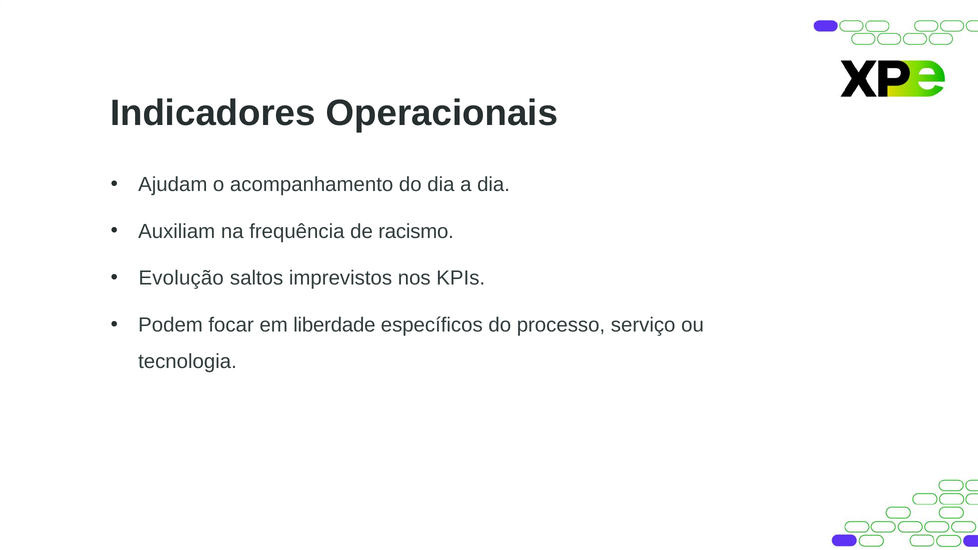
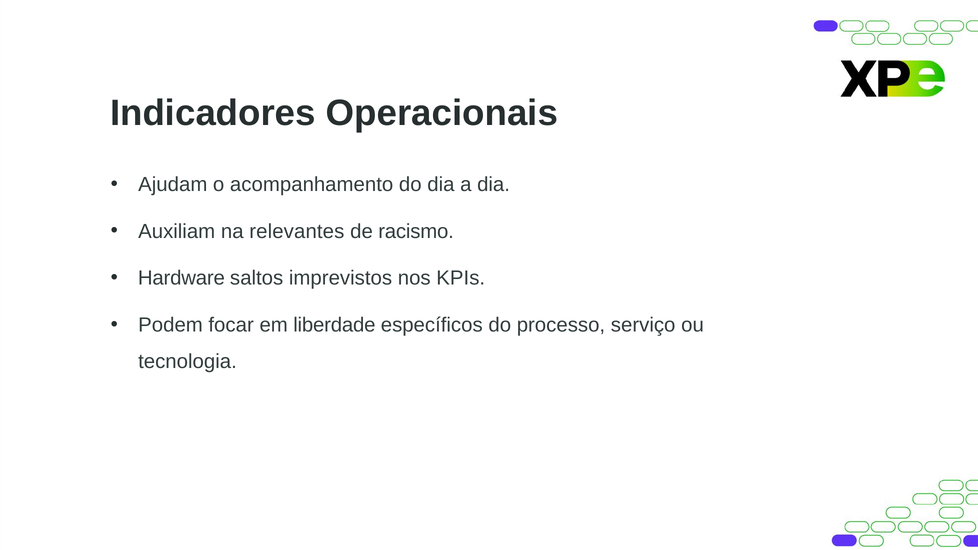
frequência: frequência -> relevantes (297, 231)
Evolução: Evolução -> Hardware (181, 278)
